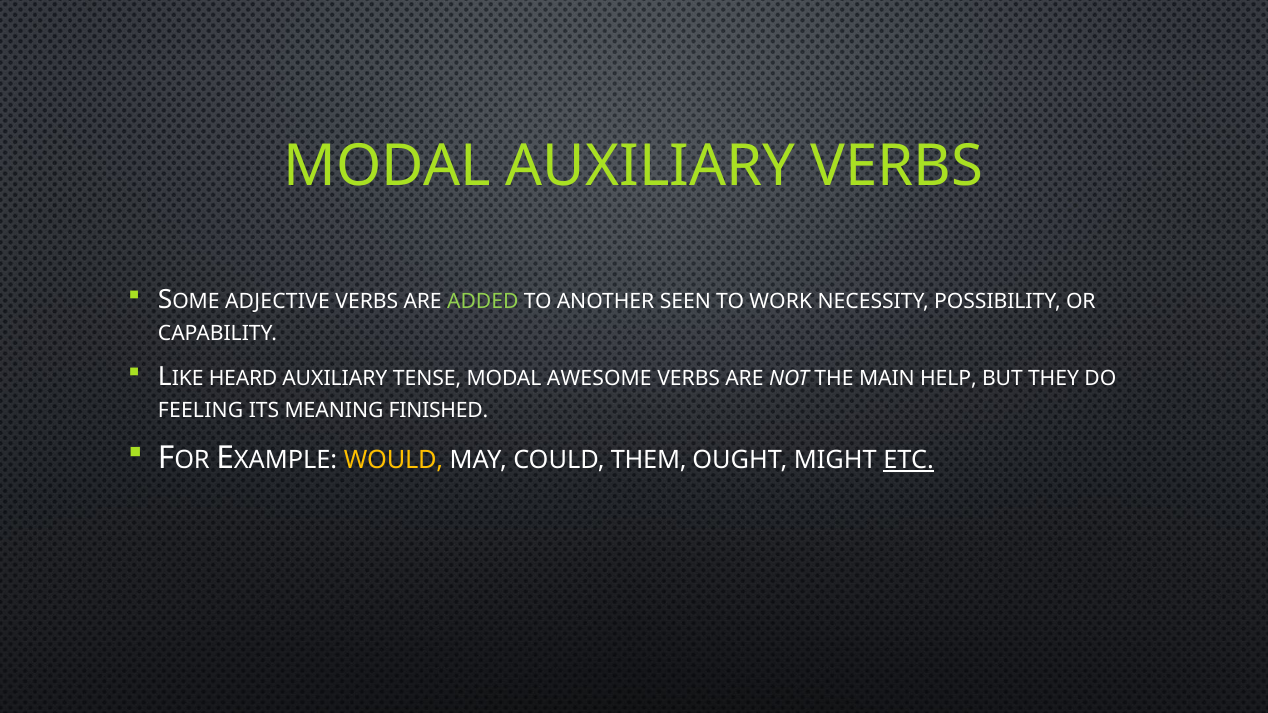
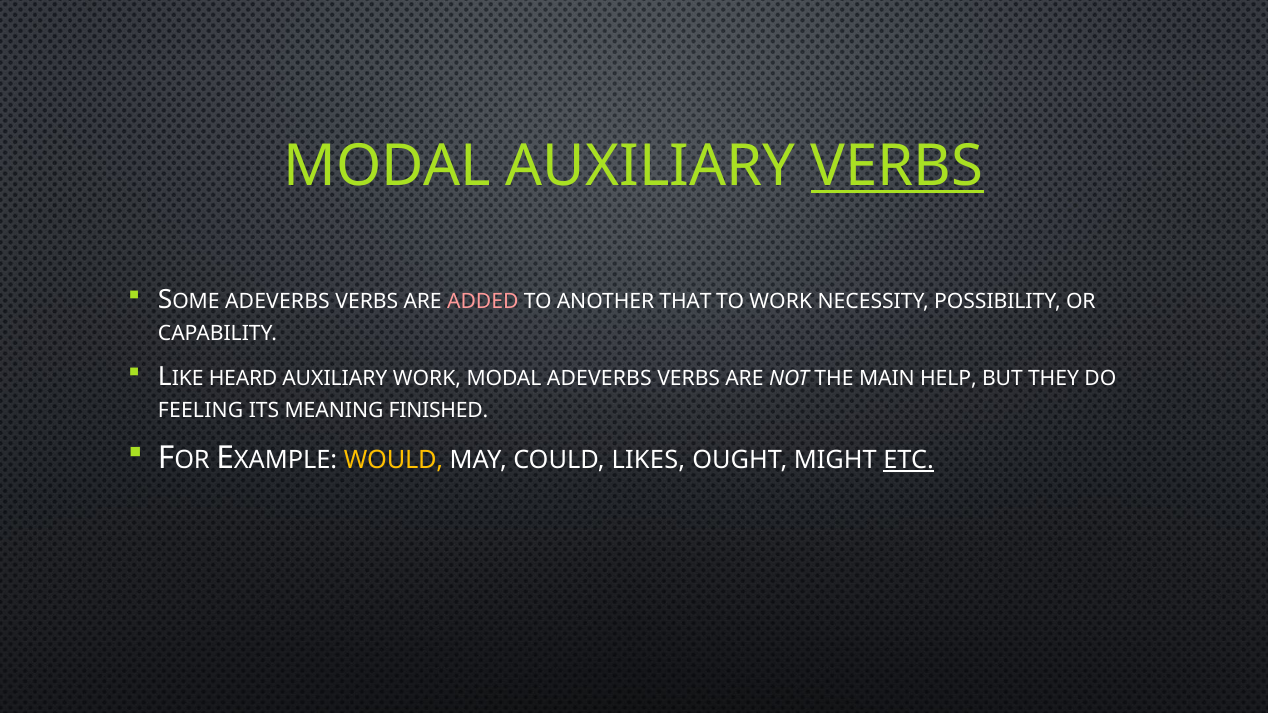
VERBS underline: none -> present (897, 167)
ADJECTIVE: ADJECTIVE -> ADEVERBS (277, 302)
ADDED colour: light green -> pink (483, 302)
SEEN: SEEN -> THAT (685, 302)
AUXILIARY TENSE: TENSE -> WORK (427, 379)
MODAL AWESOME: AWESOME -> ADEVERBS (599, 379)
THEM: THEM -> LIKES (648, 460)
